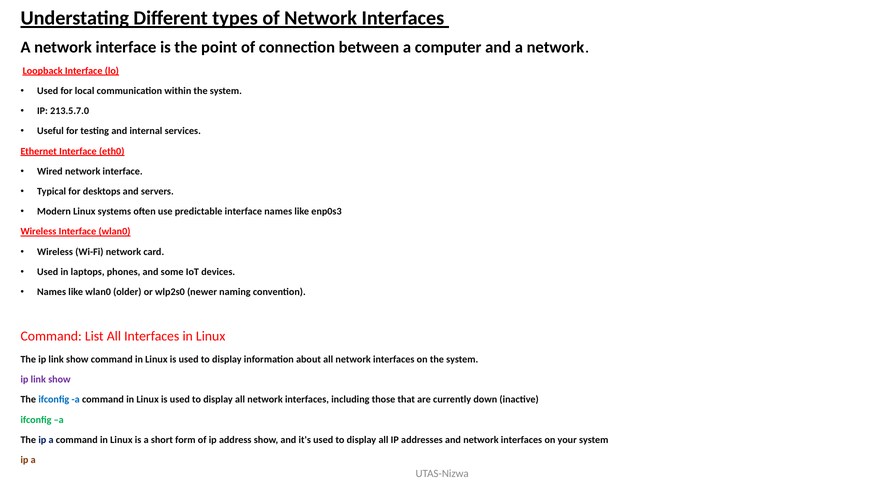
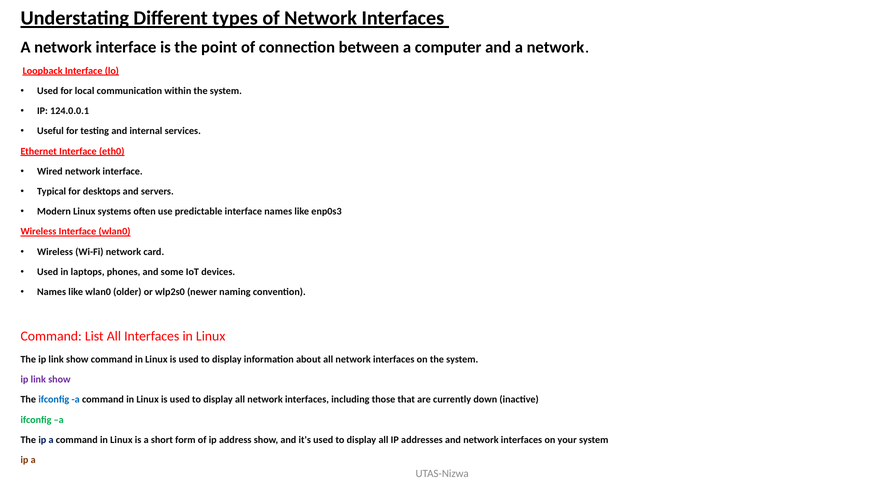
213.5.7.0: 213.5.7.0 -> 124.0.0.1 (70, 111)
